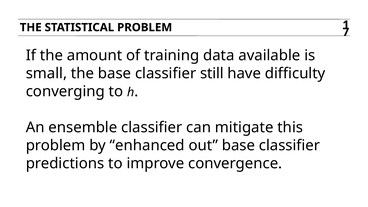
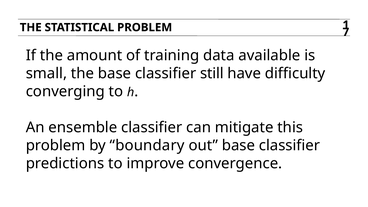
enhanced: enhanced -> boundary (147, 145)
